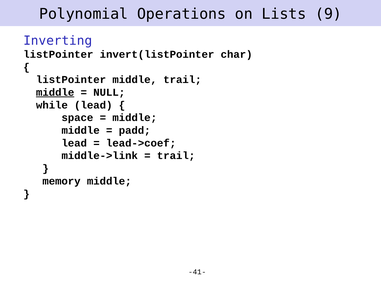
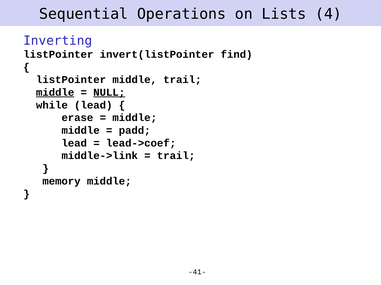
Polynomial: Polynomial -> Sequential (84, 14)
9: 9 -> 4 (328, 14)
char: char -> find (237, 55)
NULL underline: none -> present (109, 93)
space: space -> erase (77, 118)
